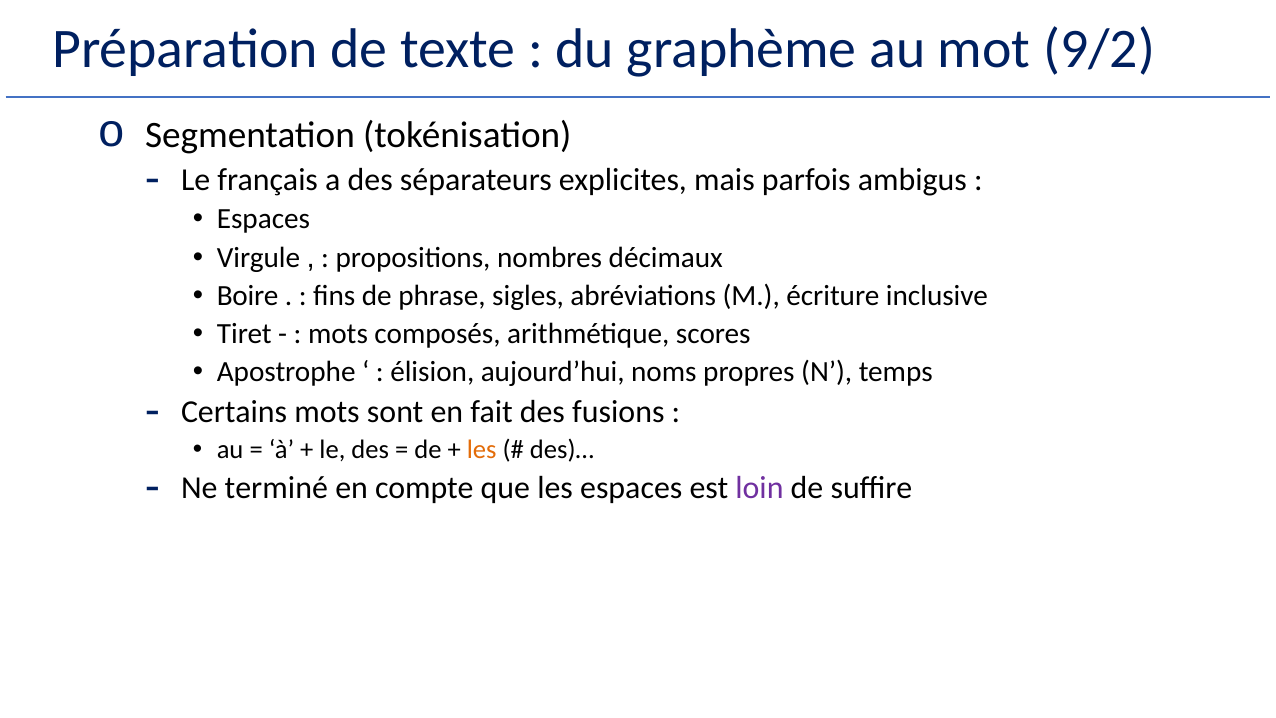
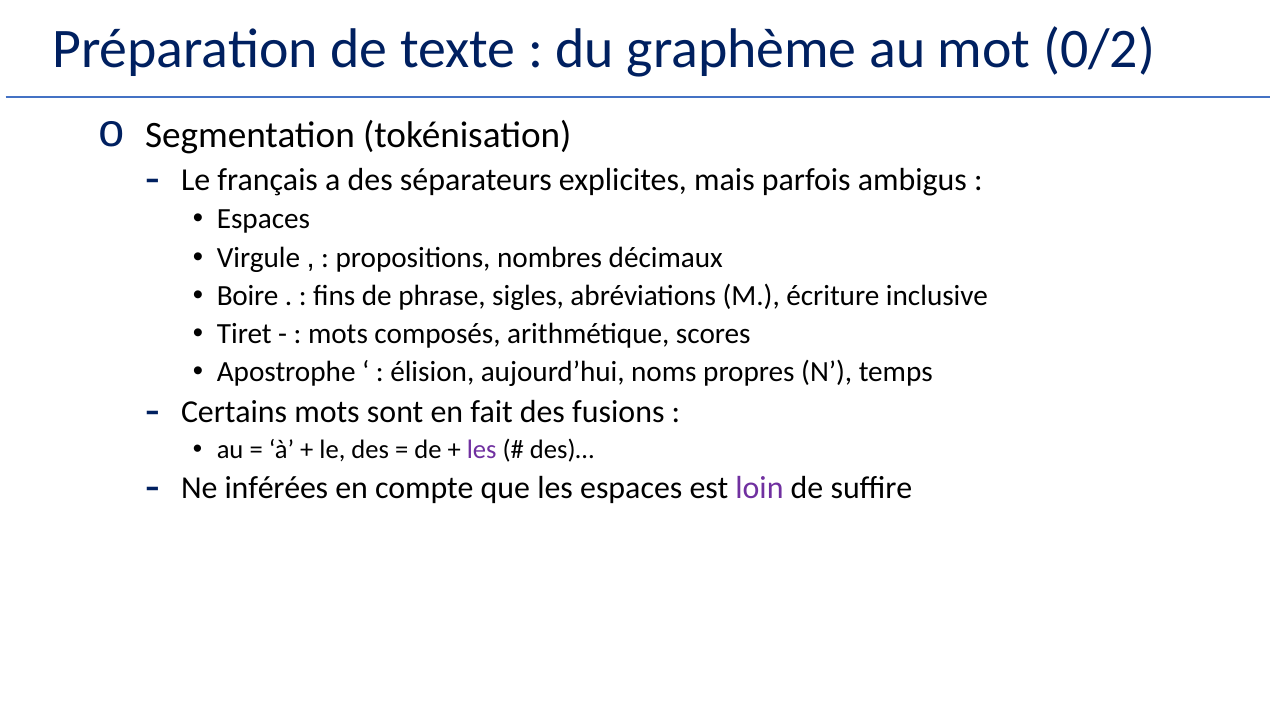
9/2: 9/2 -> 0/2 (1099, 49)
les colour: orange -> purple (482, 450)
terminé: terminé -> inférées (276, 488)
